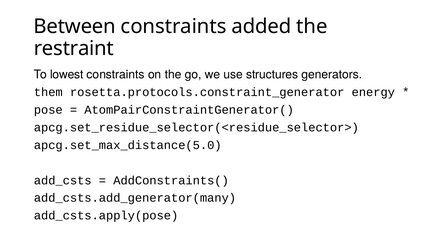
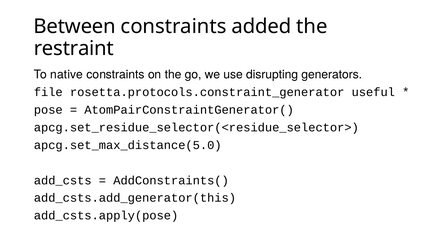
lowest: lowest -> native (67, 75)
structures: structures -> disrupting (272, 75)
them: them -> file (48, 92)
energy: energy -> useful (373, 92)
add_csts.add_generator(many: add_csts.add_generator(many -> add_csts.add_generator(this (135, 198)
